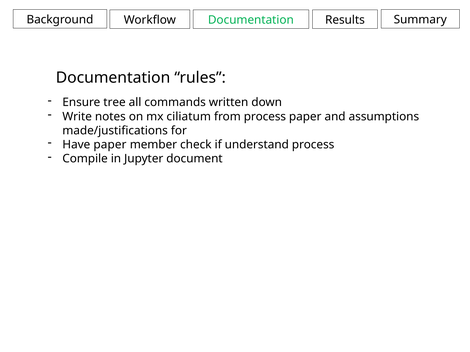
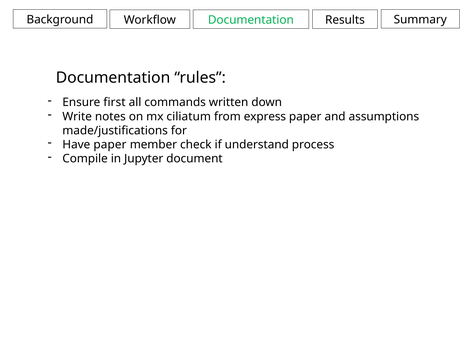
tree: tree -> first (114, 103)
from process: process -> express (265, 117)
